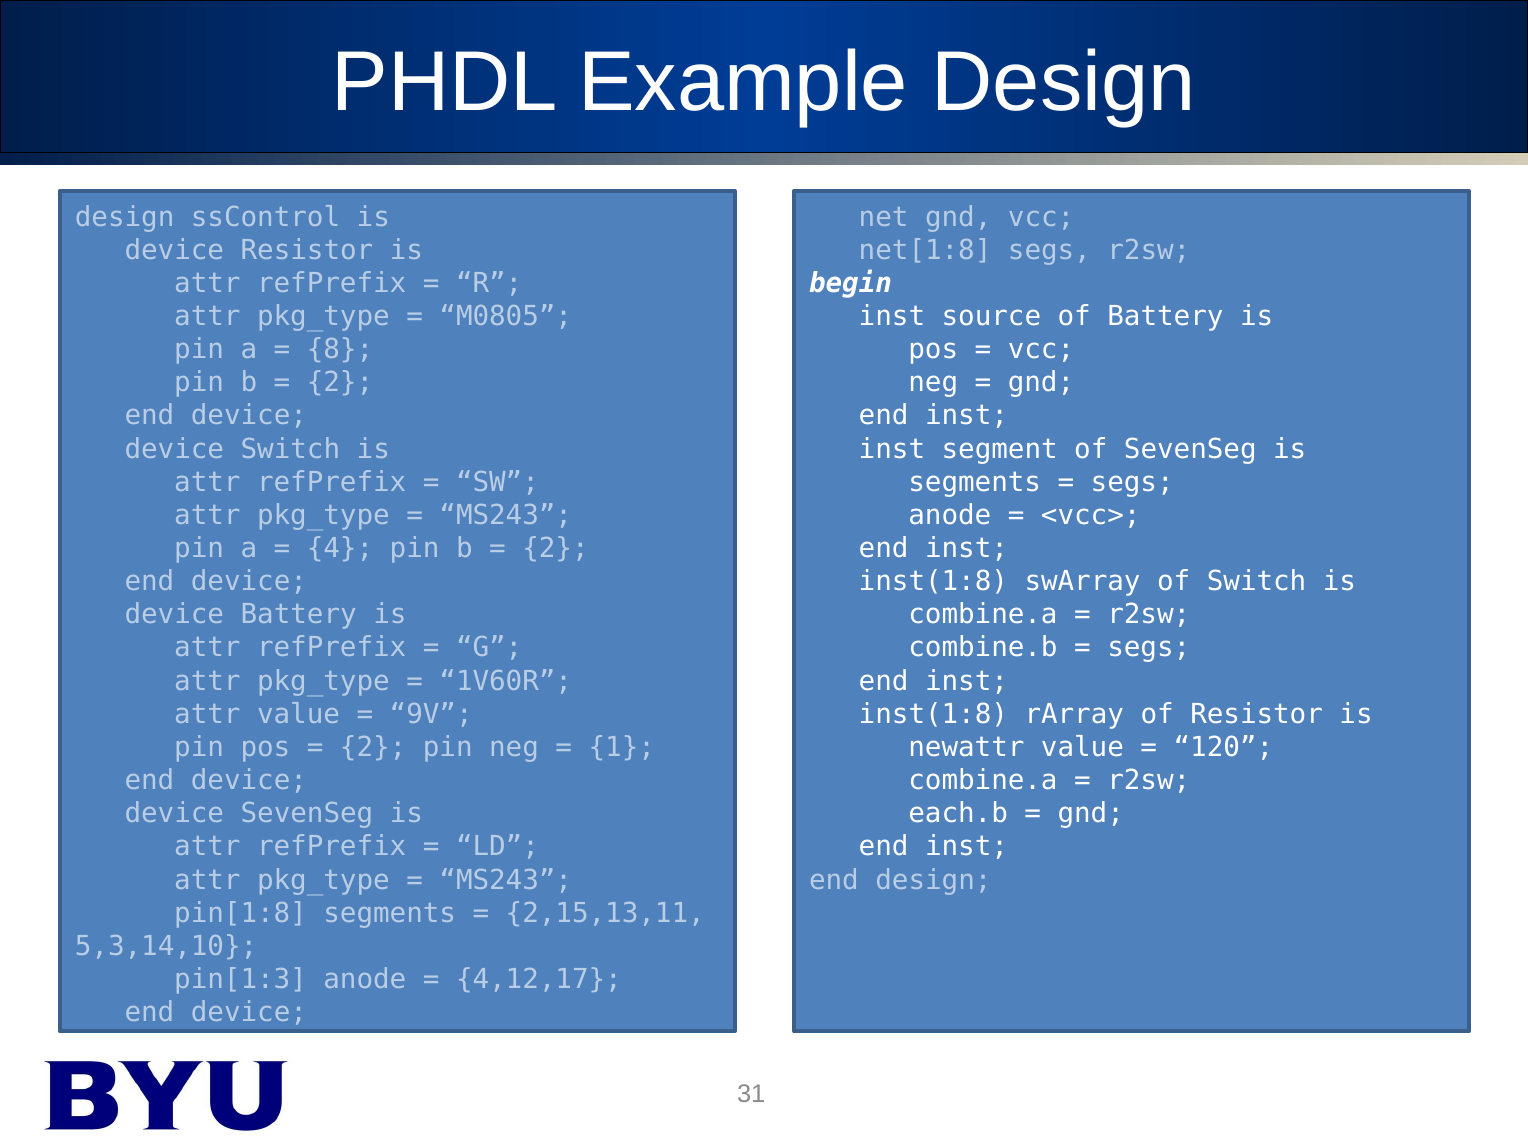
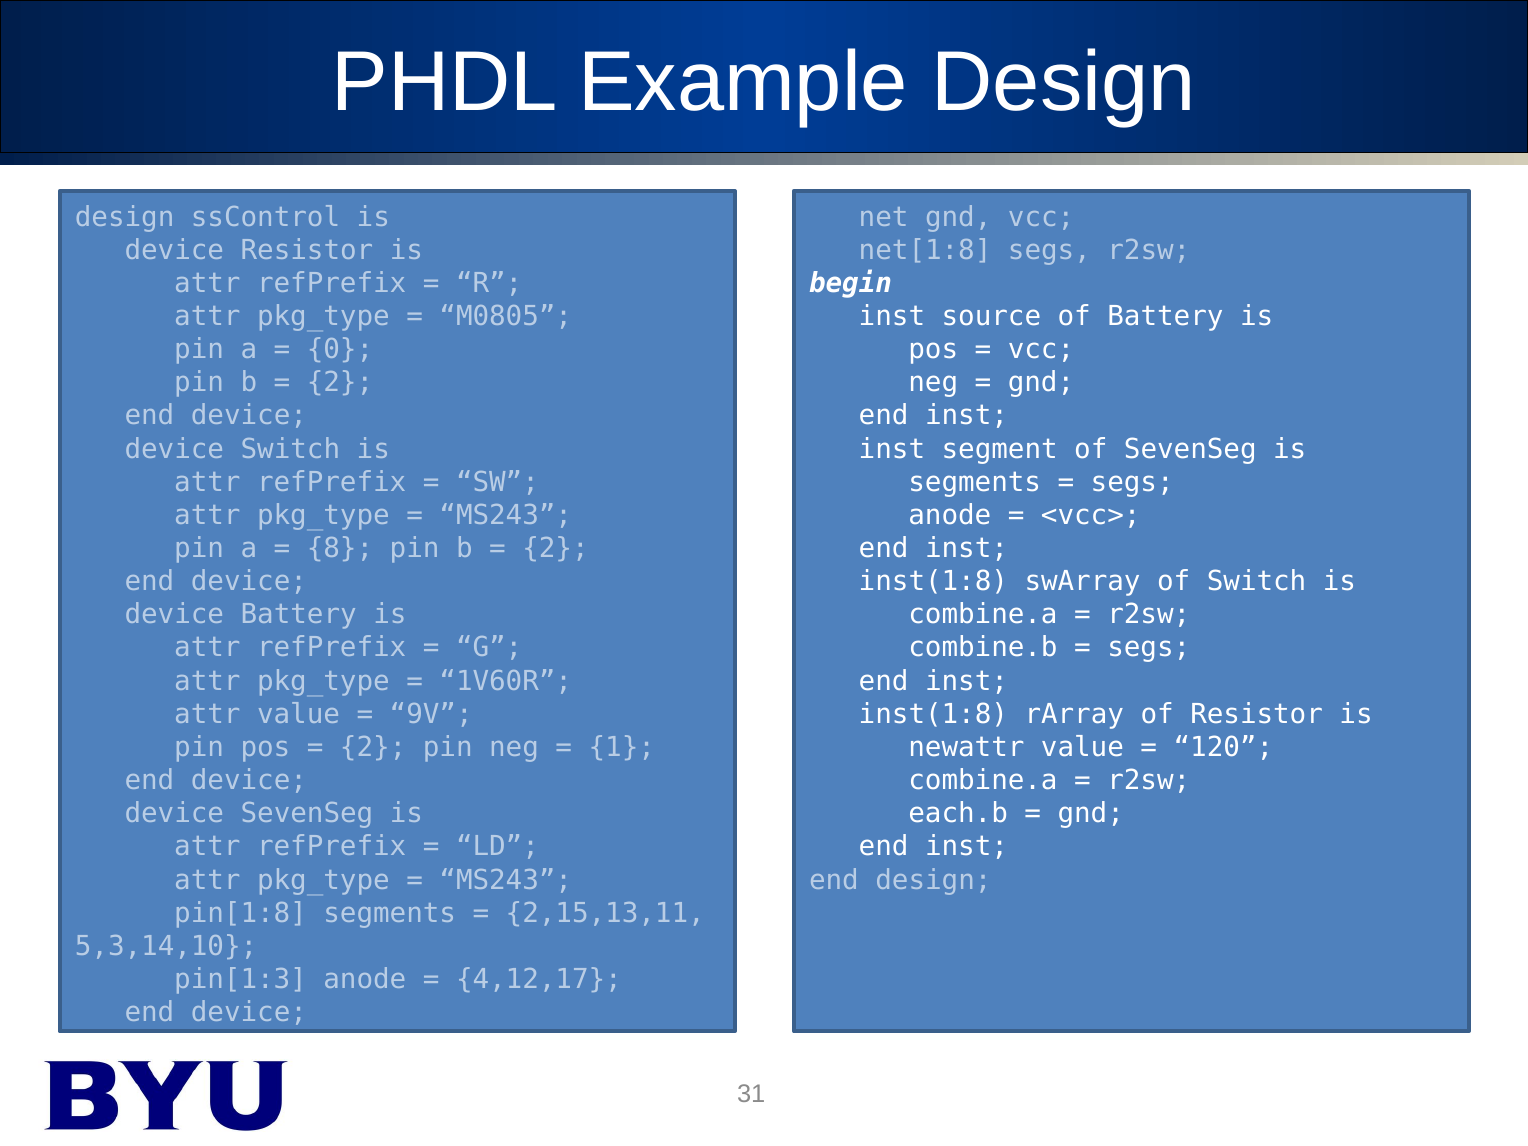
8: 8 -> 0 (340, 350)
4: 4 -> 8 (340, 548)
